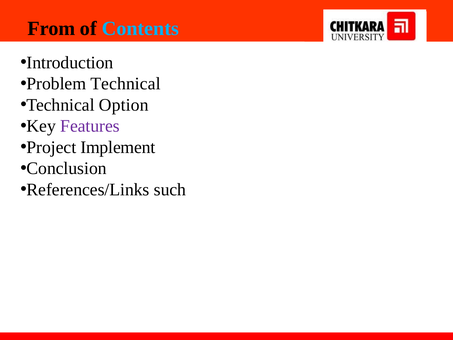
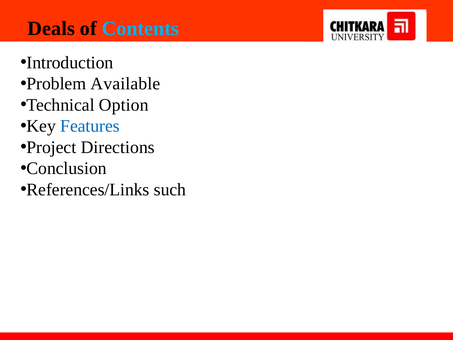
From: From -> Deals (51, 29)
Problem Technical: Technical -> Available (125, 84)
Features colour: purple -> blue (90, 126)
Implement: Implement -> Directions (118, 147)
